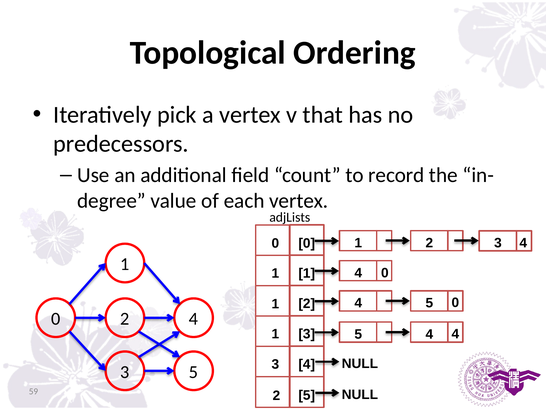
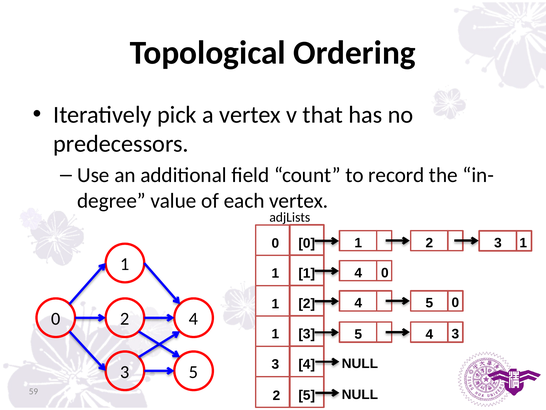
3 4: 4 -> 1 (523, 243)
4: 4 -> 3 (455, 333)
